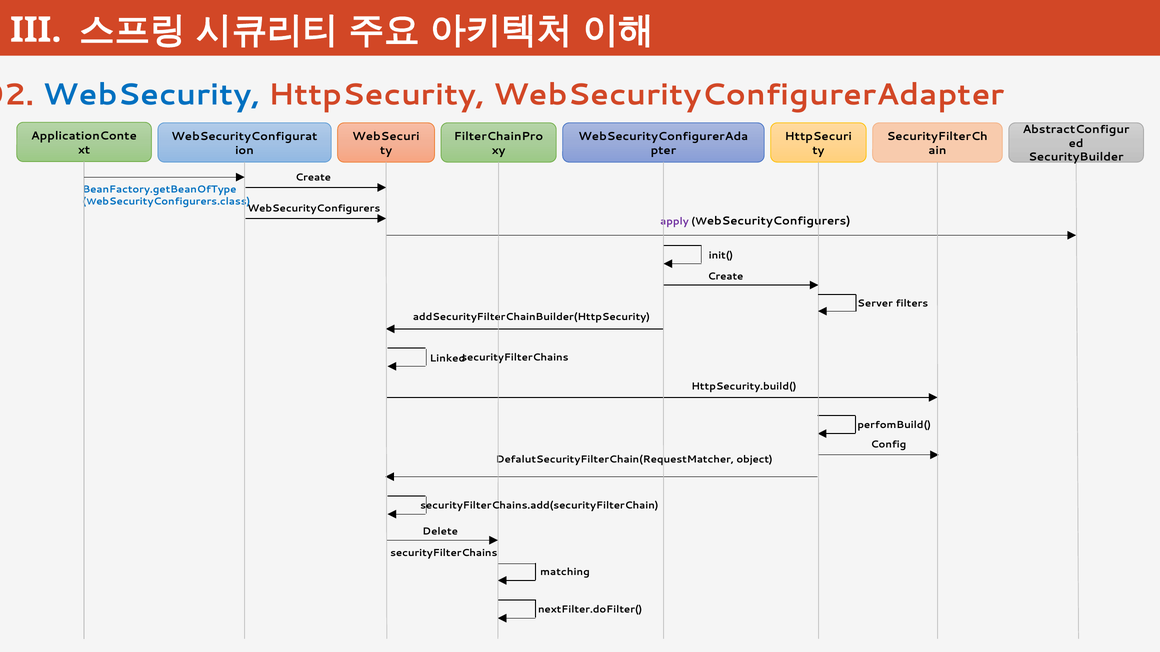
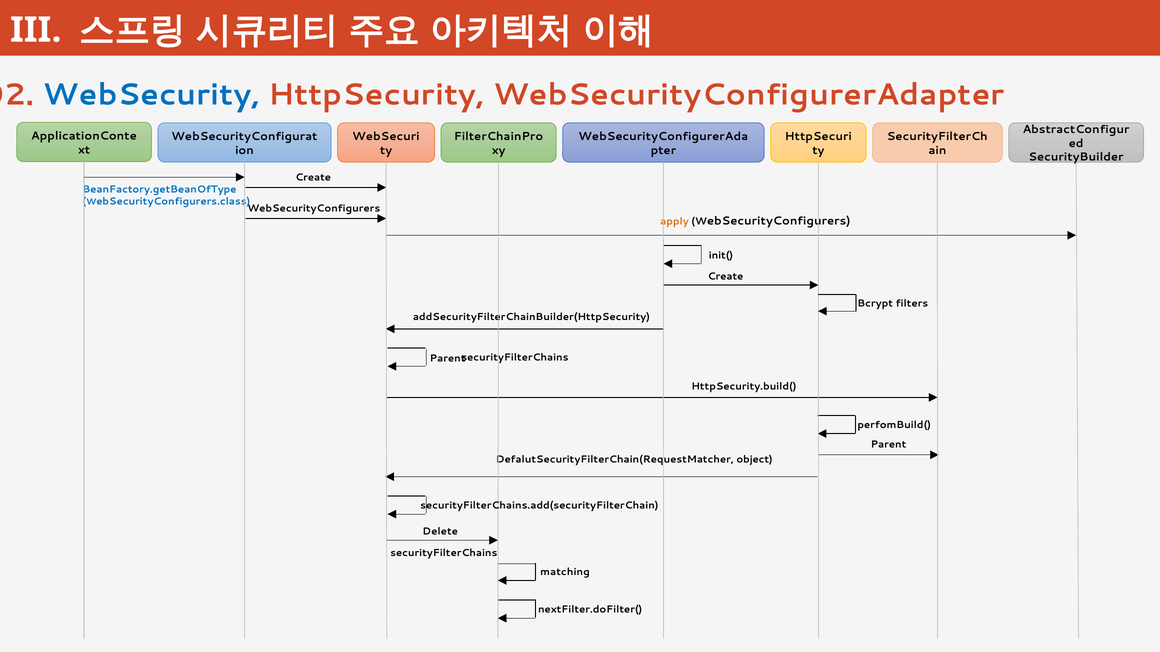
apply colour: purple -> orange (674, 221)
Server: Server -> Bcrypt (875, 304)
Linked: Linked -> Parent (448, 359)
Config: Config -> Parent (888, 445)
